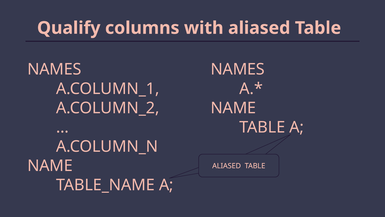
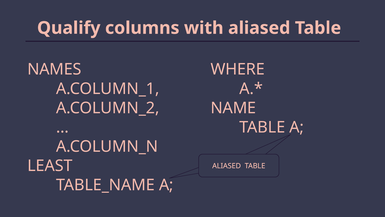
NAMES: NAMES -> WHERE (238, 69)
NAME: NAME -> LEAST (50, 166)
